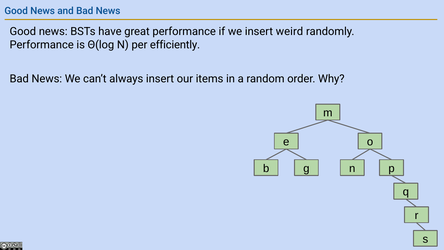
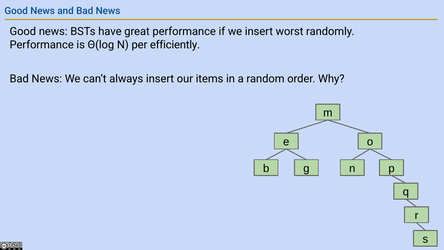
weird: weird -> worst (290, 31)
